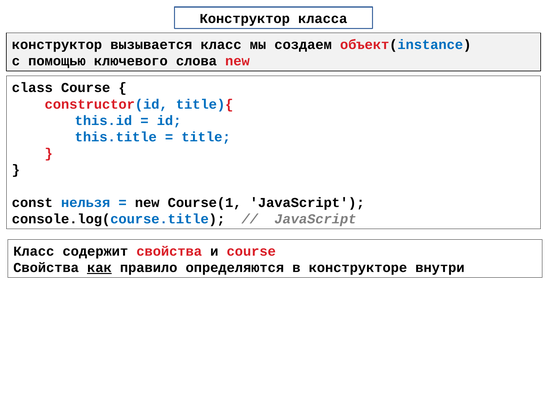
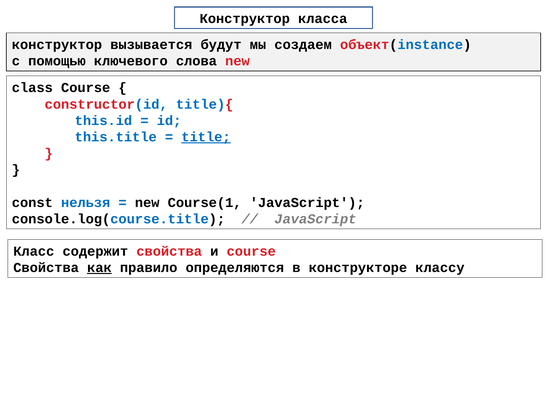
вызывается класс: класс -> будут (221, 45)
title underline: none -> present (206, 137)
внутри: внутри -> классу (440, 268)
